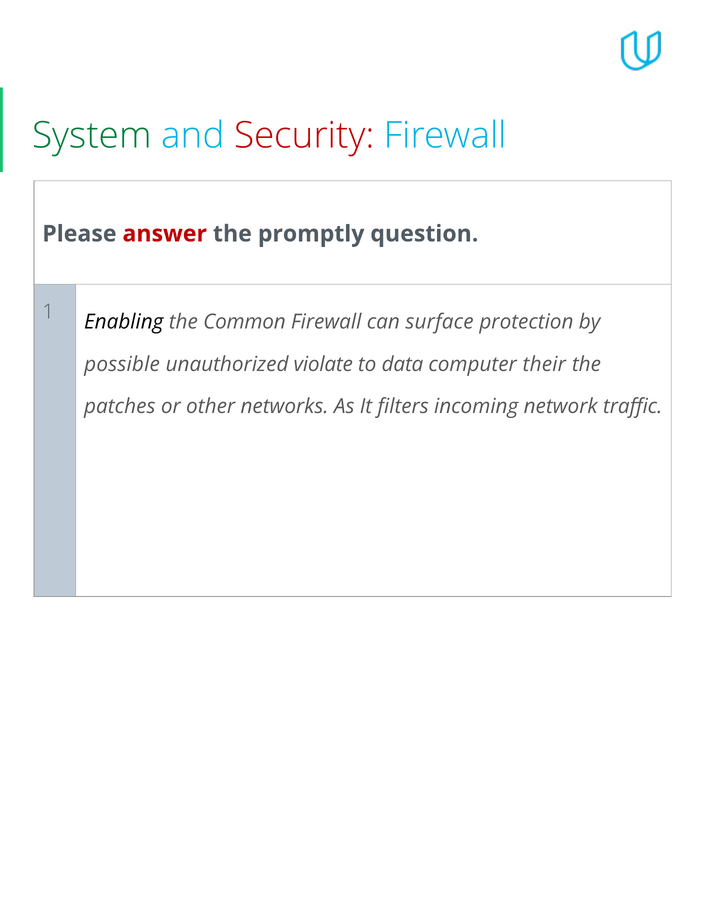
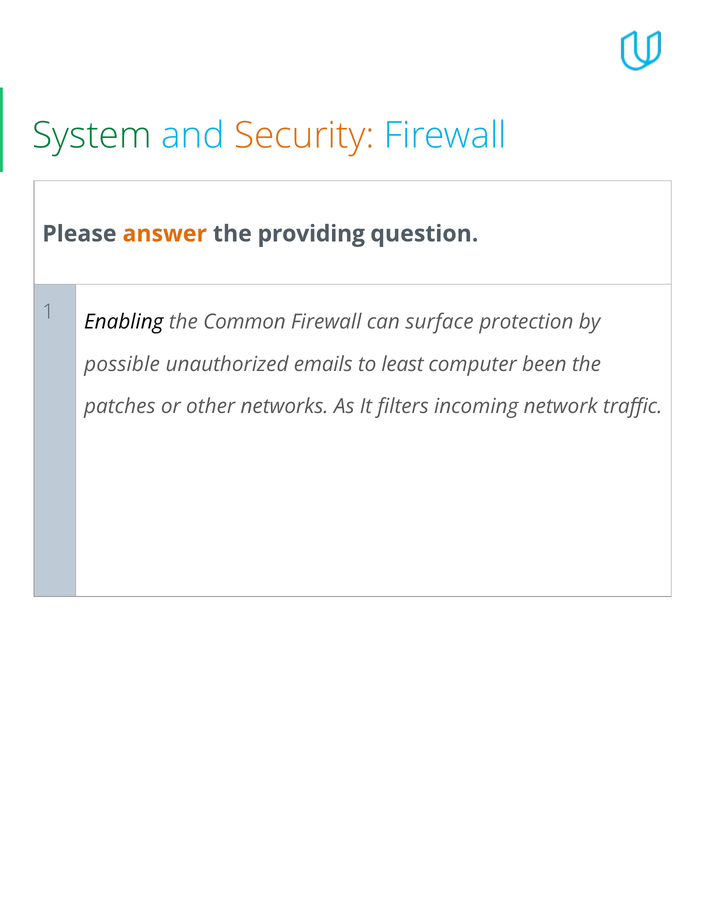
Security colour: red -> orange (304, 136)
answer colour: red -> orange (165, 234)
promptly: promptly -> providing (311, 234)
violate: violate -> emails (323, 364)
data: data -> least (403, 364)
their: their -> been (544, 364)
